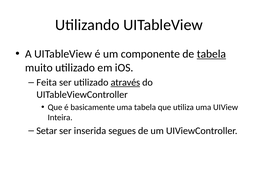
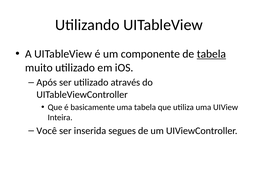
Feita: Feita -> Após (47, 83)
através underline: present -> none (125, 83)
Setar: Setar -> Você (47, 131)
